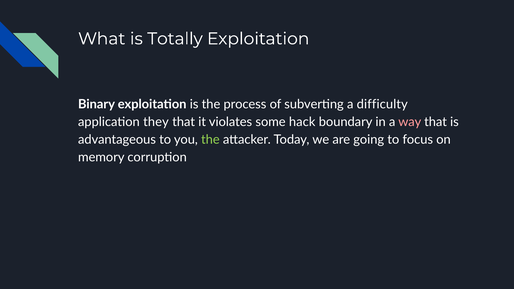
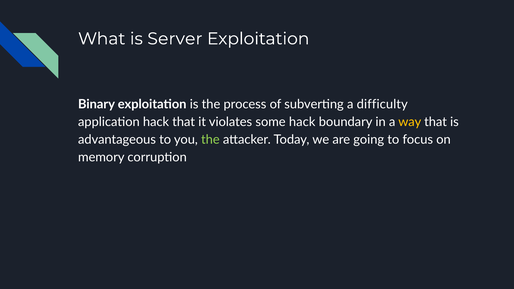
Totally: Totally -> Server (175, 39)
application they: they -> hack (156, 122)
way colour: pink -> yellow (410, 122)
